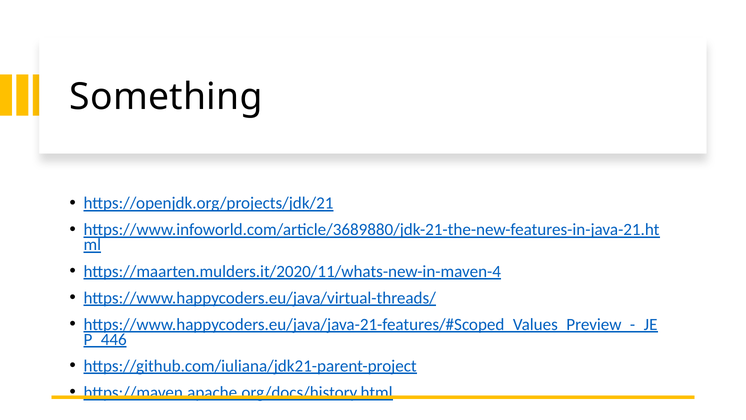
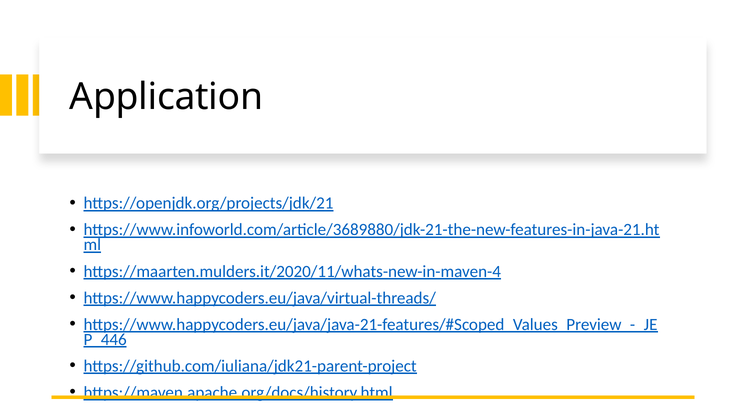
Something: Something -> Application (166, 97)
